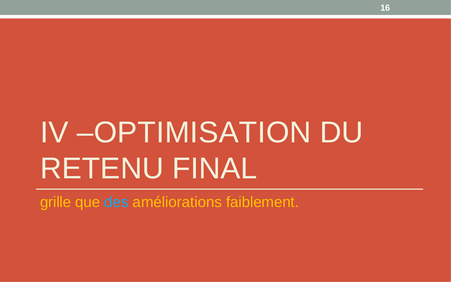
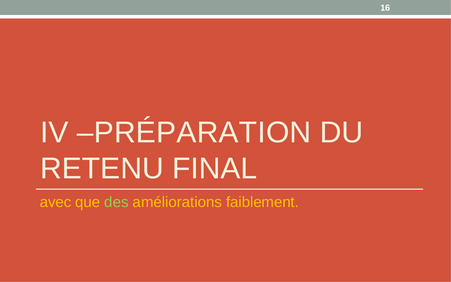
OPTIMISATION: OPTIMISATION -> PRÉPARATION (194, 132)
grille: grille -> avec (56, 202)
des colour: light blue -> light green (116, 202)
